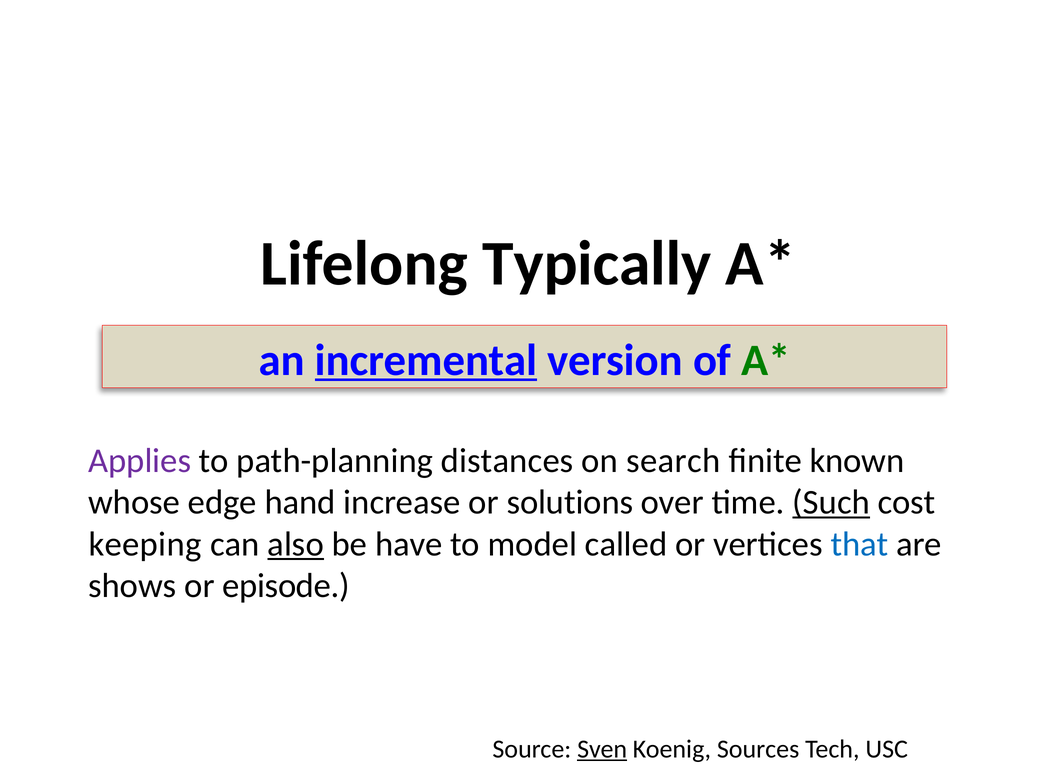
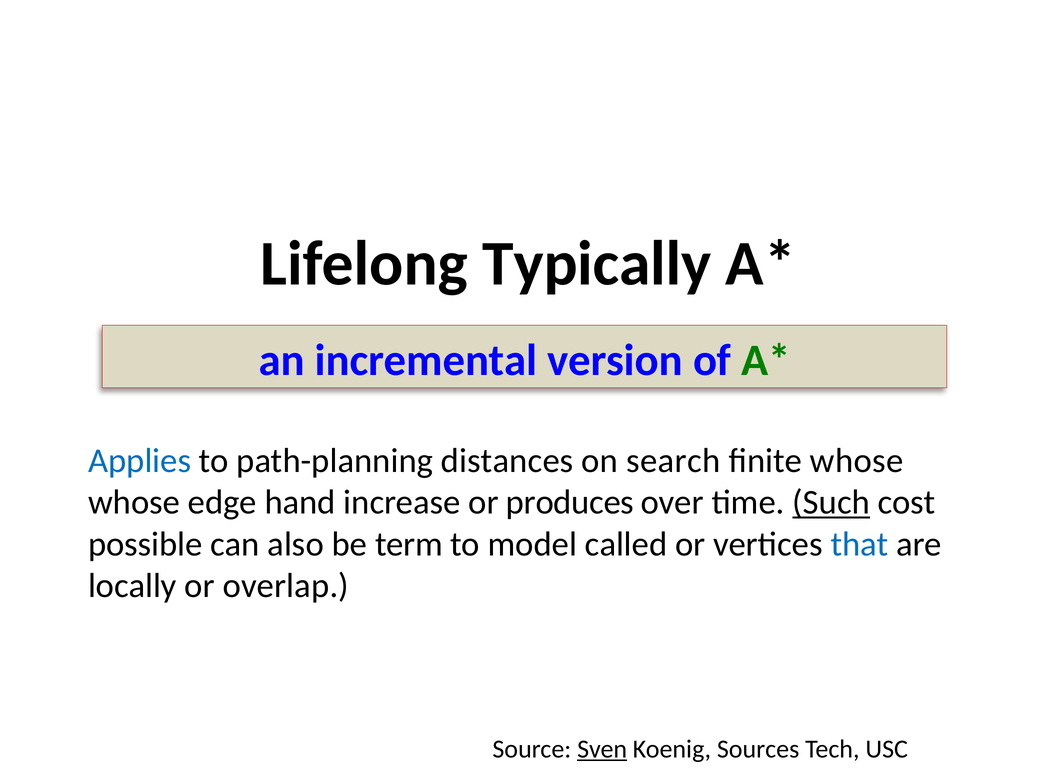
incremental underline: present -> none (426, 360)
Applies colour: purple -> blue (140, 461)
finite known: known -> whose (857, 461)
solutions: solutions -> produces (570, 502)
keeping: keeping -> possible (145, 544)
also underline: present -> none (296, 544)
have: have -> term (409, 544)
shows: shows -> locally (132, 586)
episode: episode -> overlap (286, 586)
